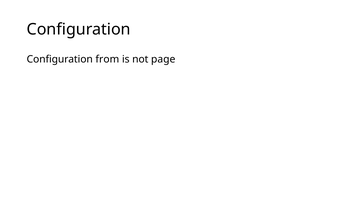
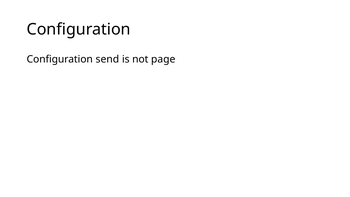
from: from -> send (107, 59)
